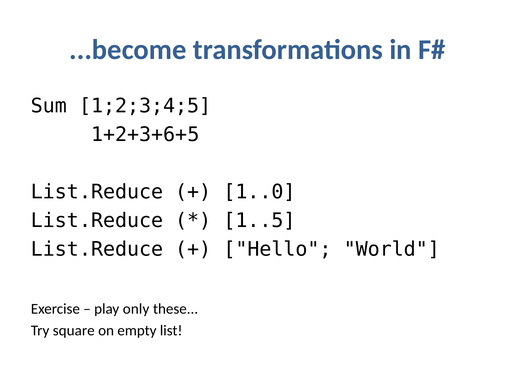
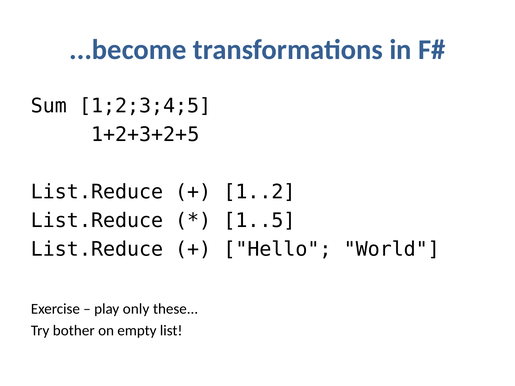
1+2+3+6+5: 1+2+3+6+5 -> 1+2+3+2+5 (145, 135)
1..0: 1..0 -> 1..2 (259, 192)
square: square -> bother (74, 331)
